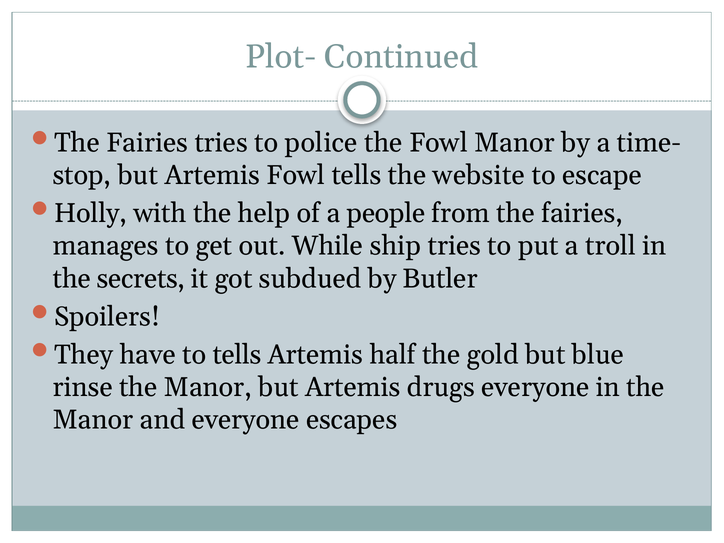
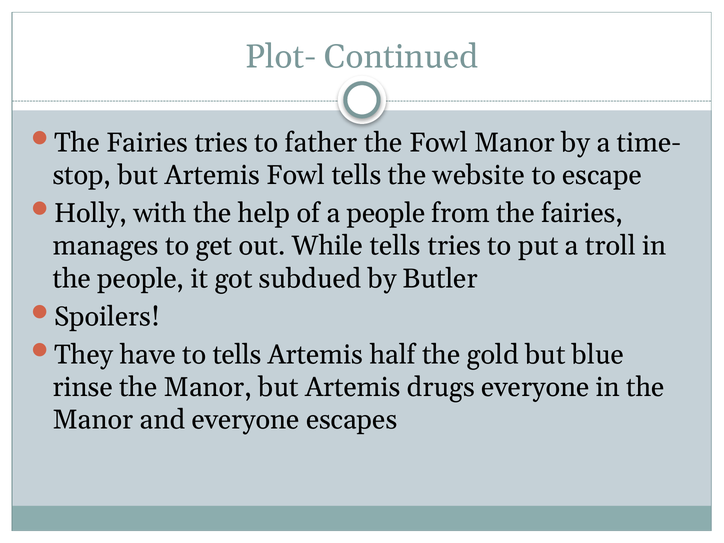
police: police -> father (321, 143)
While ship: ship -> tells (395, 246)
the secrets: secrets -> people (141, 279)
